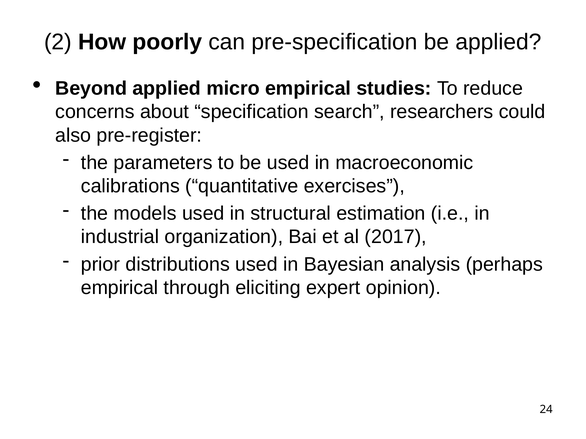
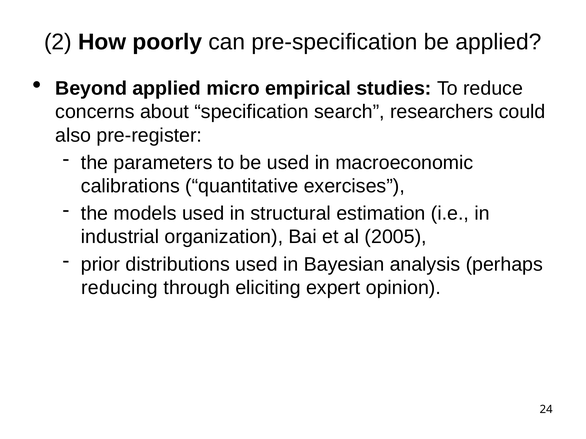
2017: 2017 -> 2005 (396, 237)
empirical: empirical -> reducing (119, 288)
